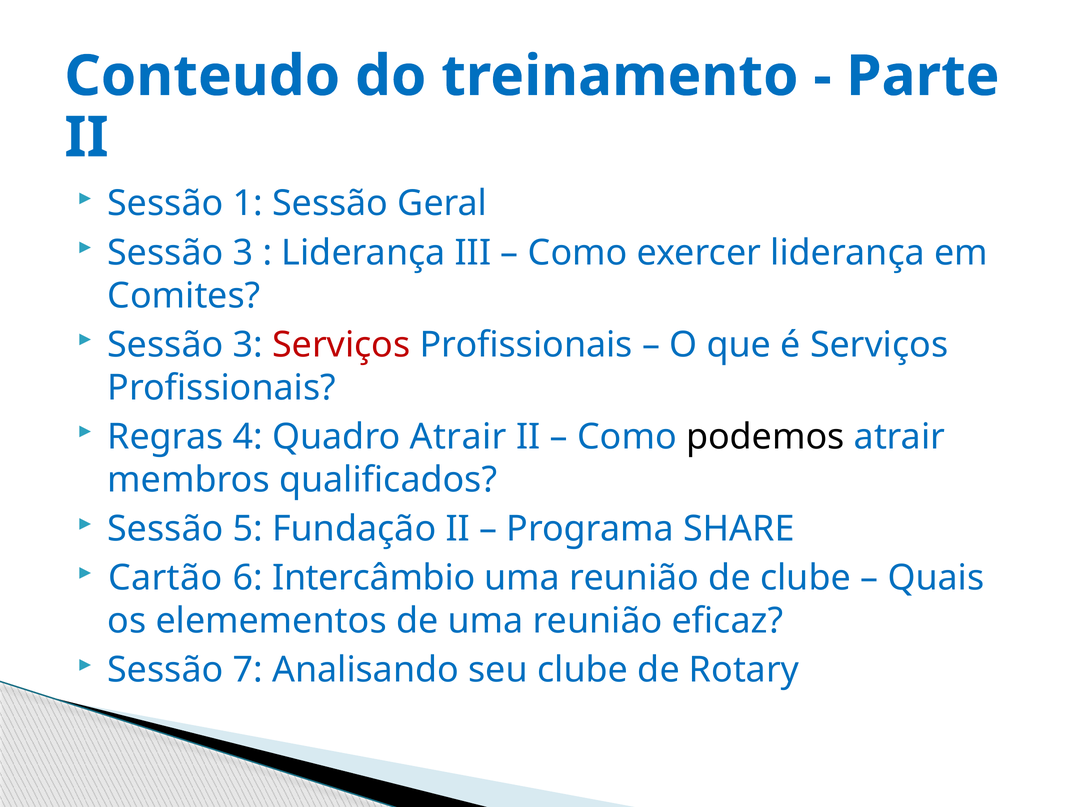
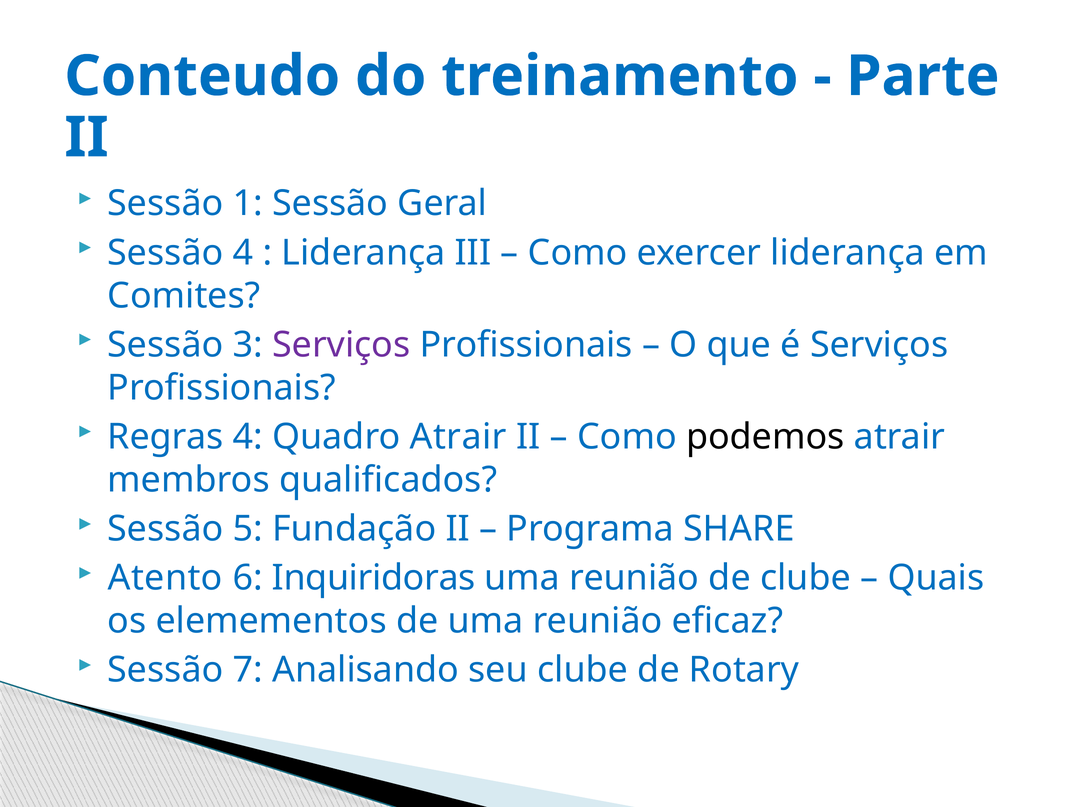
3: 3 -> 4 (243, 253)
Serviços colour: red -> purple (341, 345)
Cartão: Cartão -> Atento (165, 578)
Intercâmbio: Intercâmbio -> Inquiridoras (374, 578)
